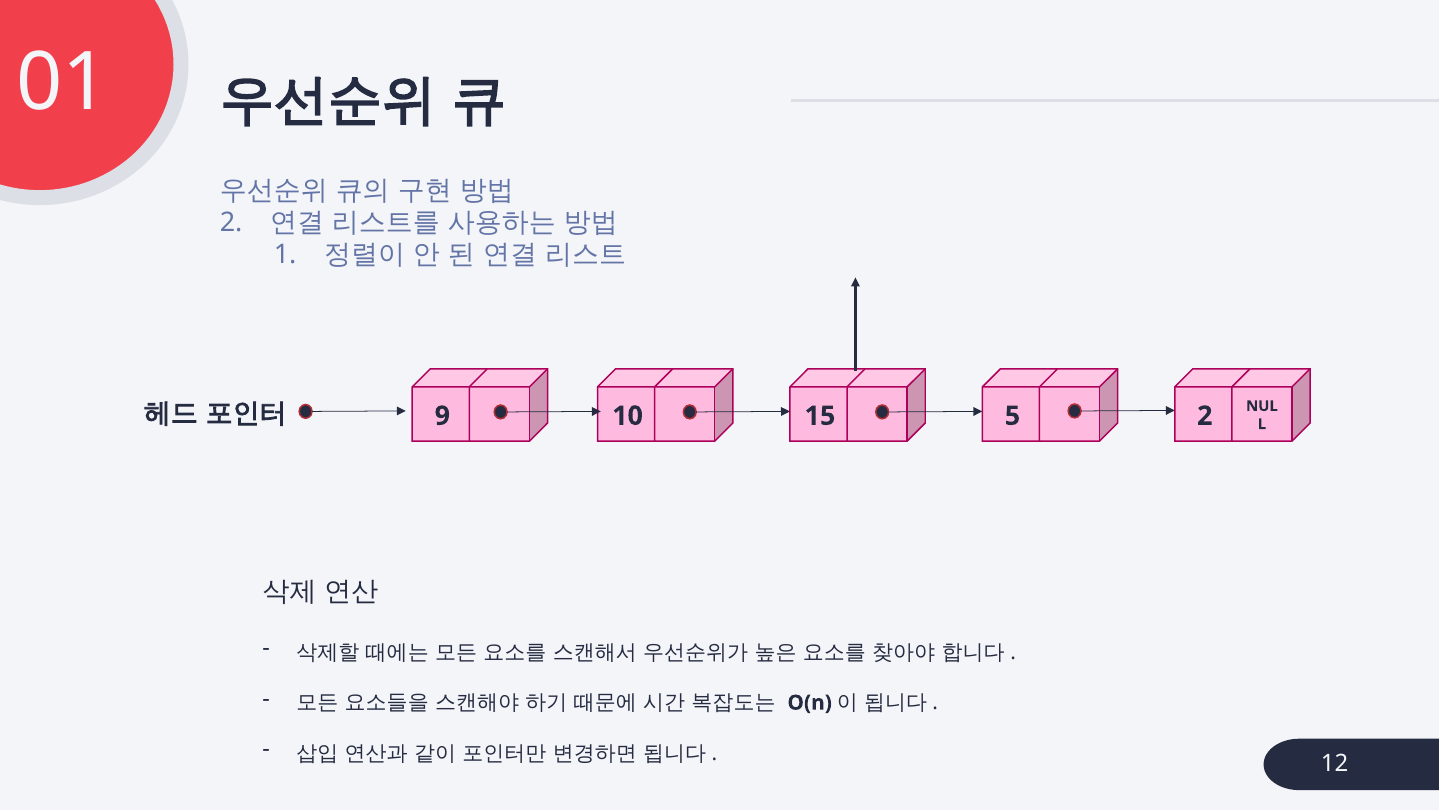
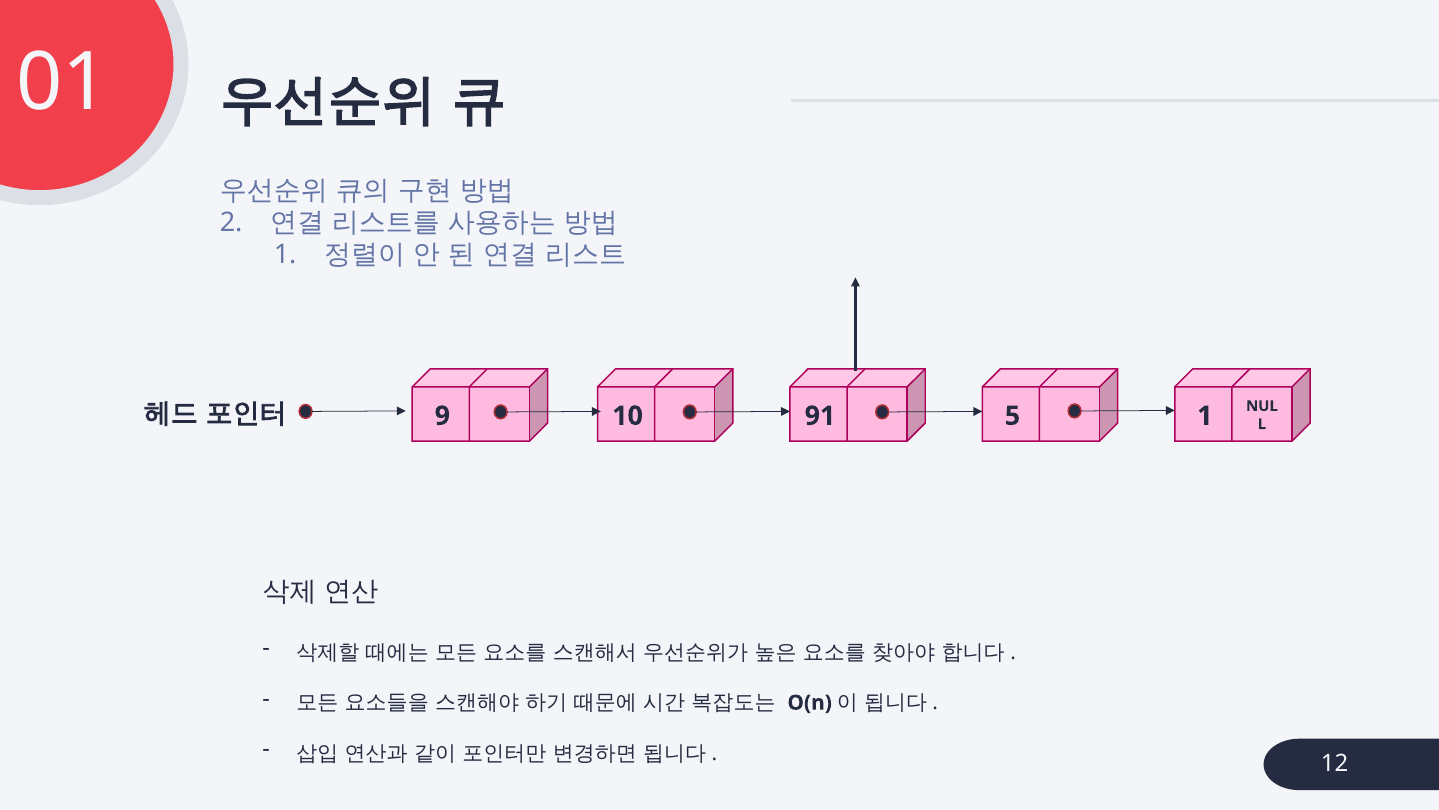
15: 15 -> 91 (820, 416)
5 2: 2 -> 1 (1205, 416)
